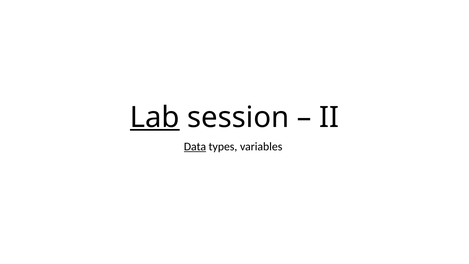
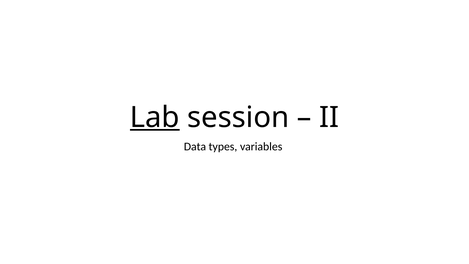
Data underline: present -> none (195, 147)
